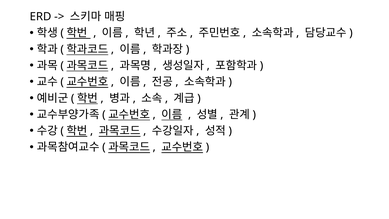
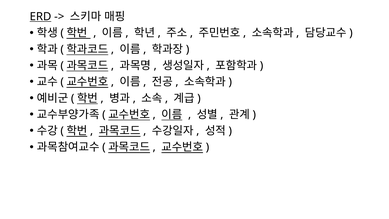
ERD underline: none -> present (40, 17)
